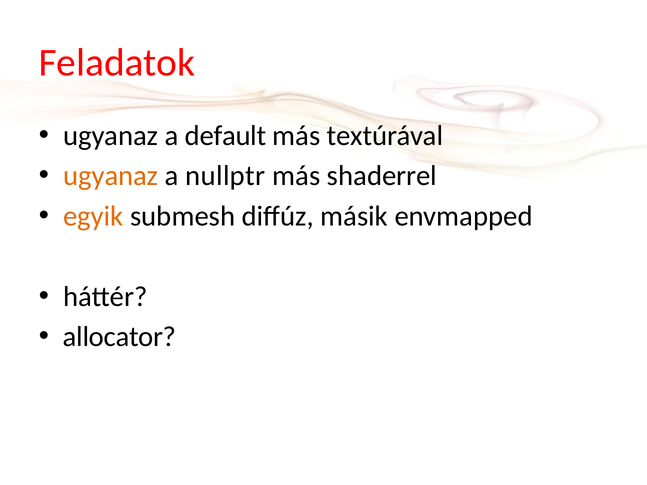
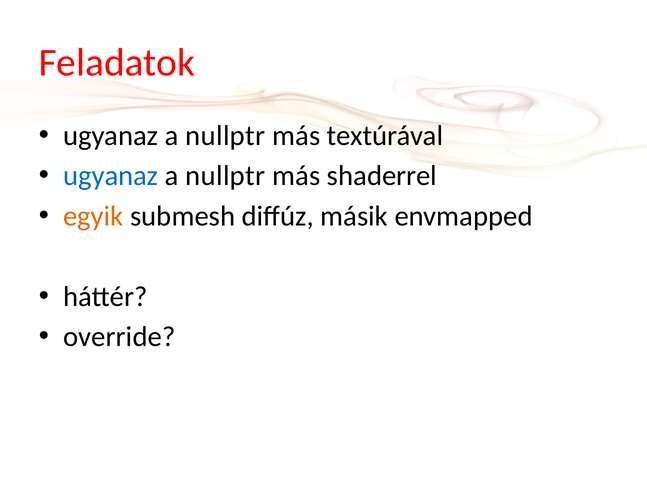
default: default -> nullptr (225, 136)
ugyanaz colour: orange -> blue (111, 176)
allocator: allocator -> override (119, 337)
